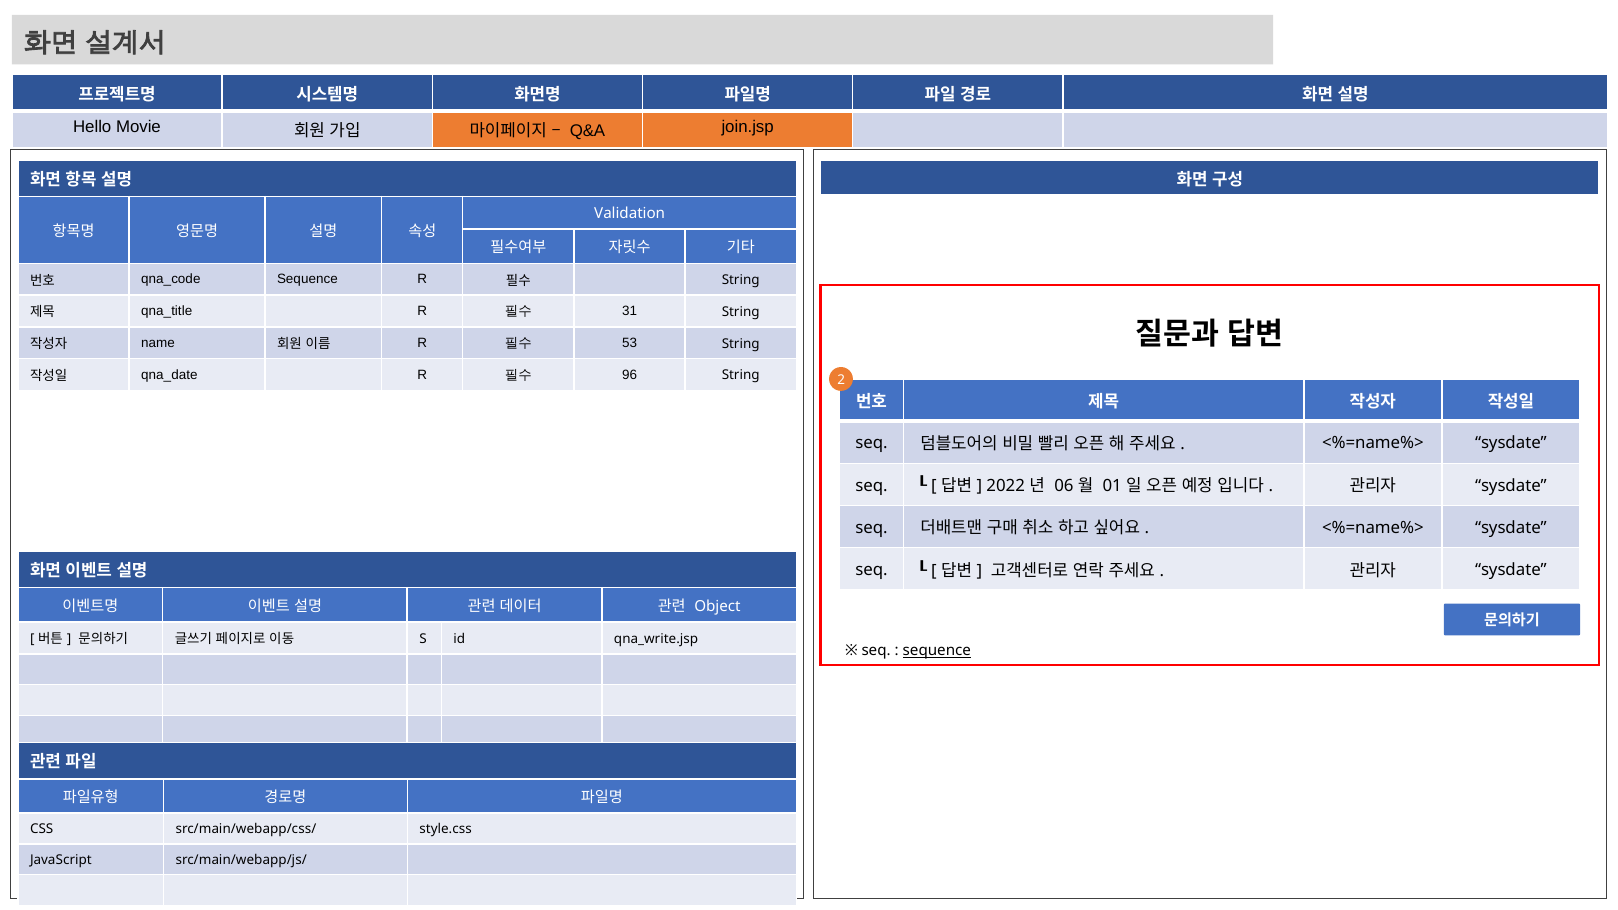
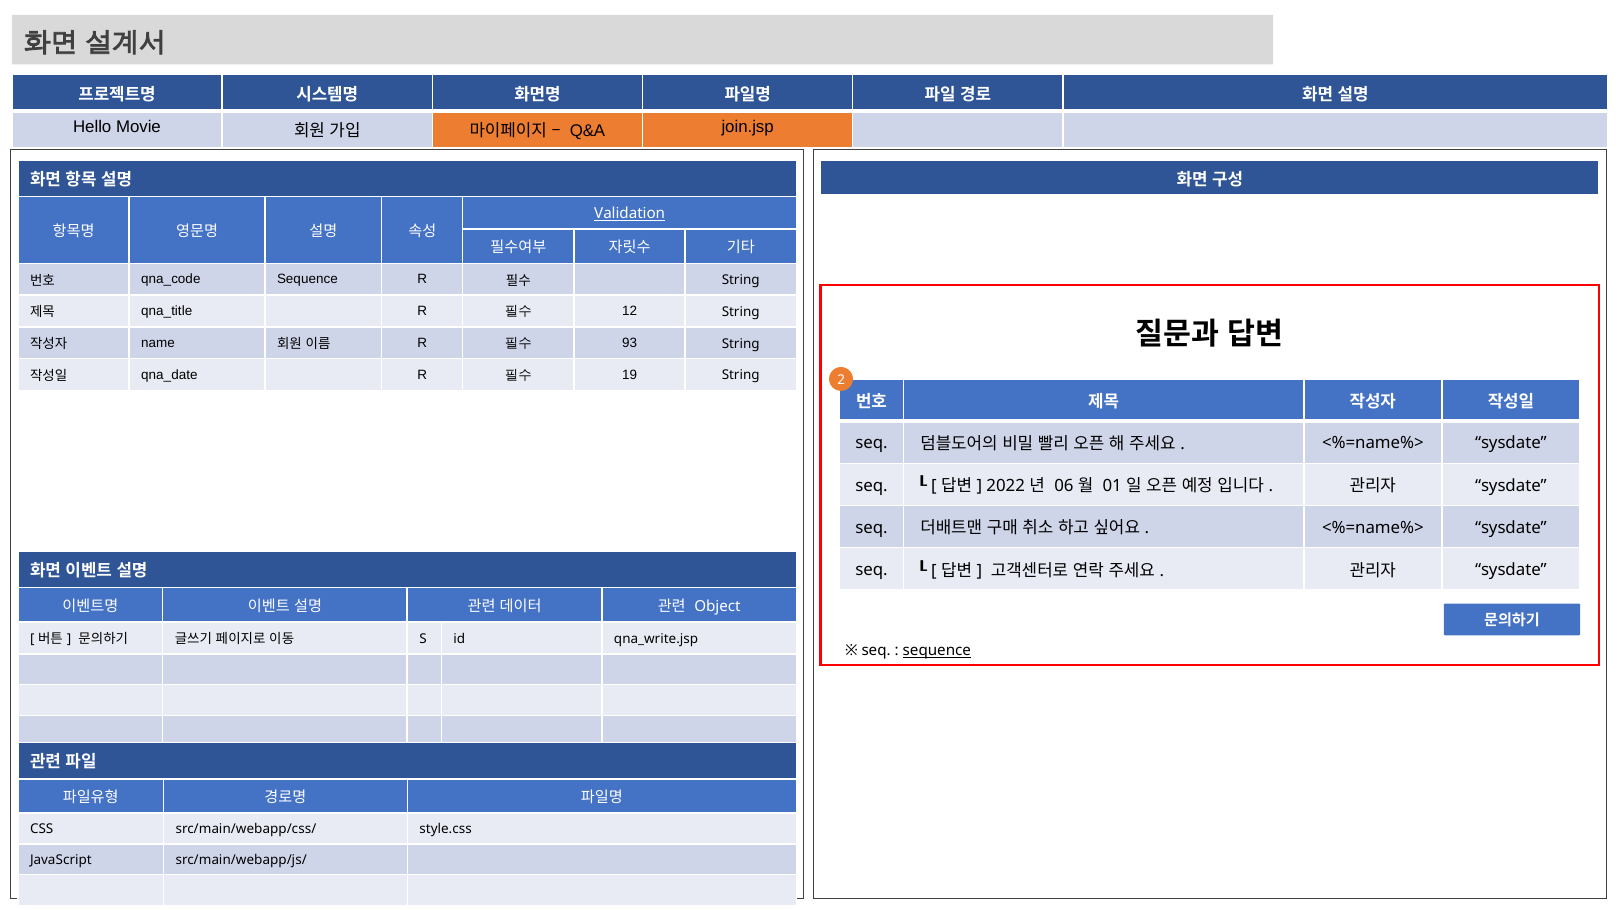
Validation underline: none -> present (630, 214)
31: 31 -> 12 (630, 311)
53: 53 -> 93 (630, 343)
96: 96 -> 19 (630, 375)
